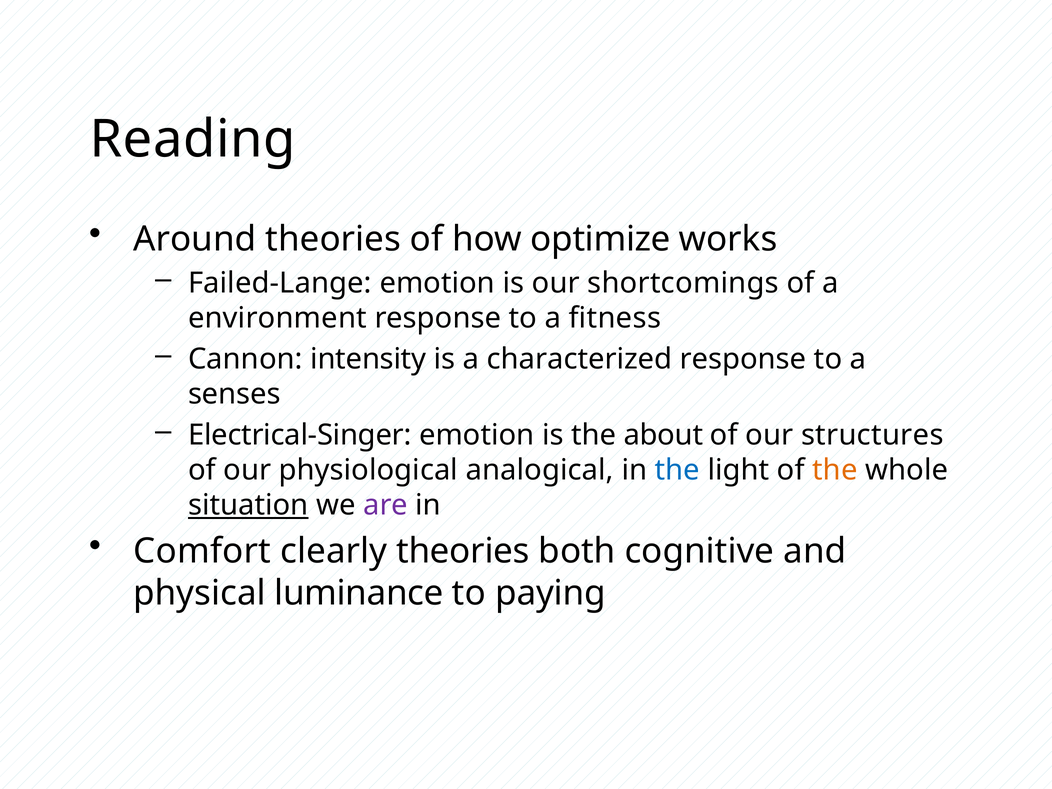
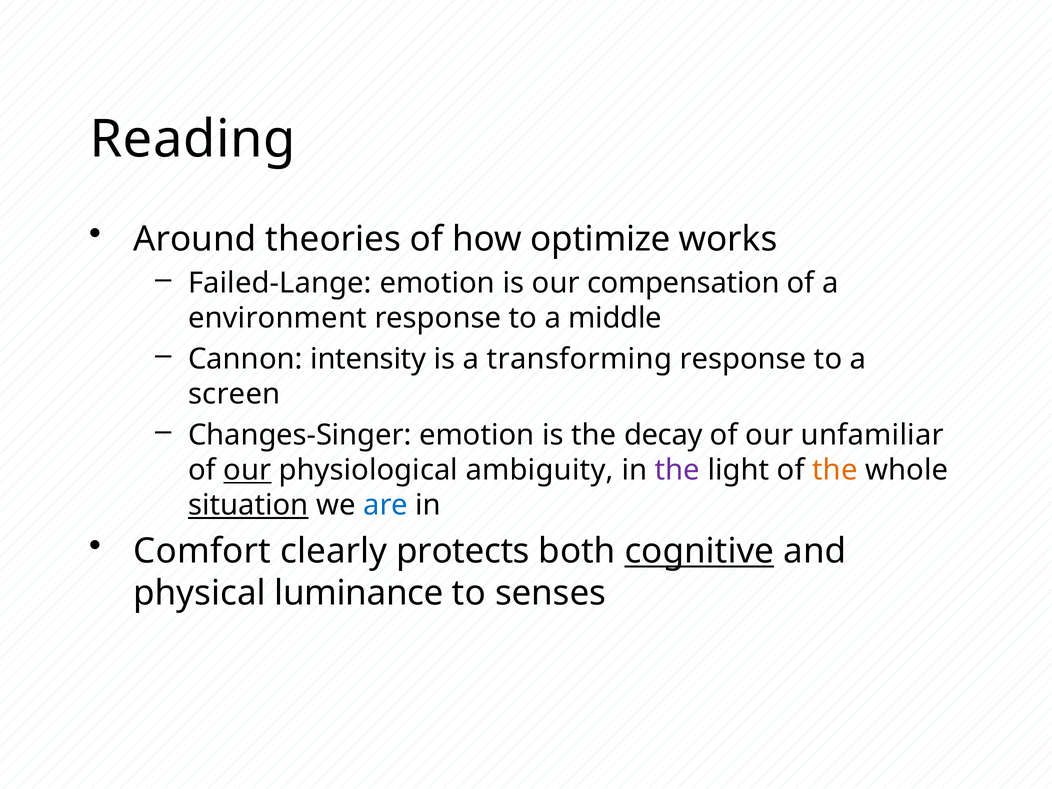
shortcomings: shortcomings -> compensation (683, 283)
fitness: fitness -> middle (615, 318)
characterized: characterized -> transforming (579, 359)
senses: senses -> screen (234, 394)
Electrical-Singer: Electrical-Singer -> Changes-Singer (300, 435)
about: about -> decay (663, 435)
structures: structures -> unfamiliar (872, 435)
our underline: none -> present (247, 470)
analogical: analogical -> ambiguity (540, 470)
the colour: blue -> purple (677, 470)
are colour: purple -> blue (386, 505)
clearly theories: theories -> protects (463, 551)
cognitive underline: none -> present (699, 551)
paying: paying -> senses (551, 593)
